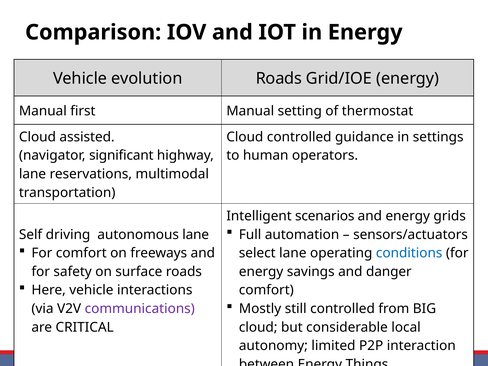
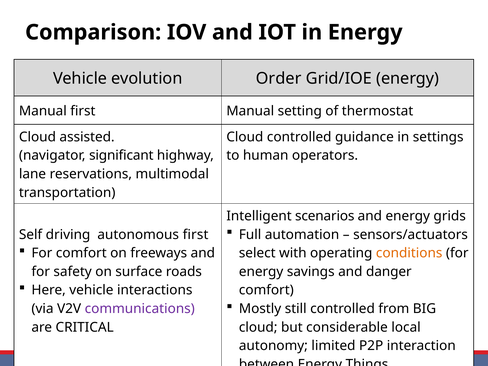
evolution Roads: Roads -> Order (279, 79)
autonomous lane: lane -> first (196, 235)
select lane: lane -> with (293, 253)
conditions colour: blue -> orange (409, 253)
